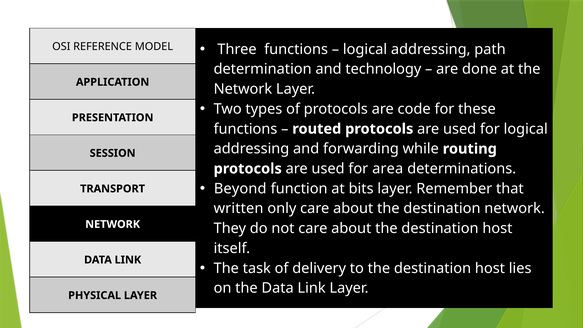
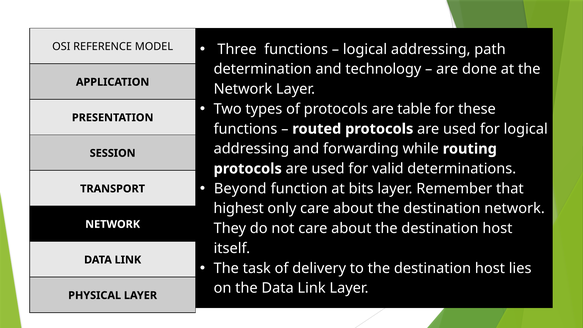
code: code -> table (414, 109)
area: area -> valid (388, 169)
written: written -> highest (239, 208)
